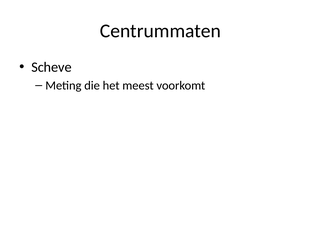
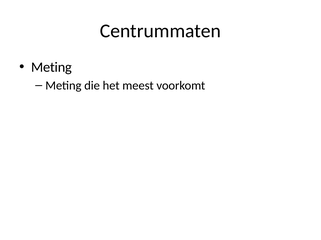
Scheve: Scheve -> Meting (52, 67)
